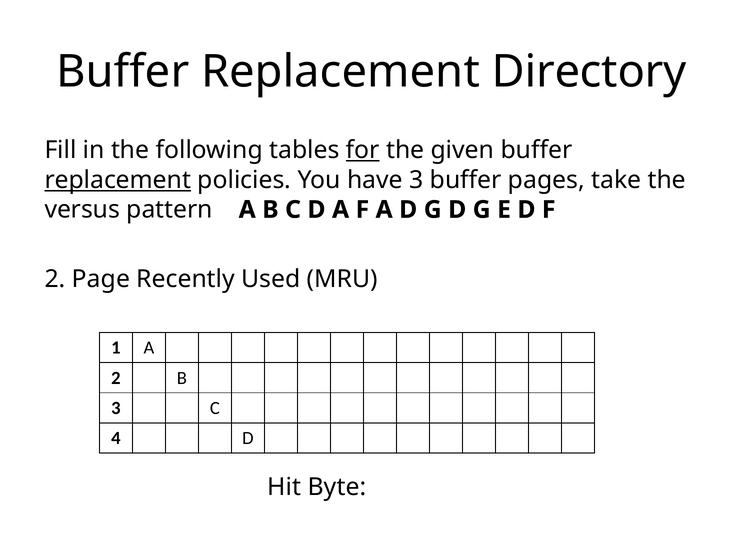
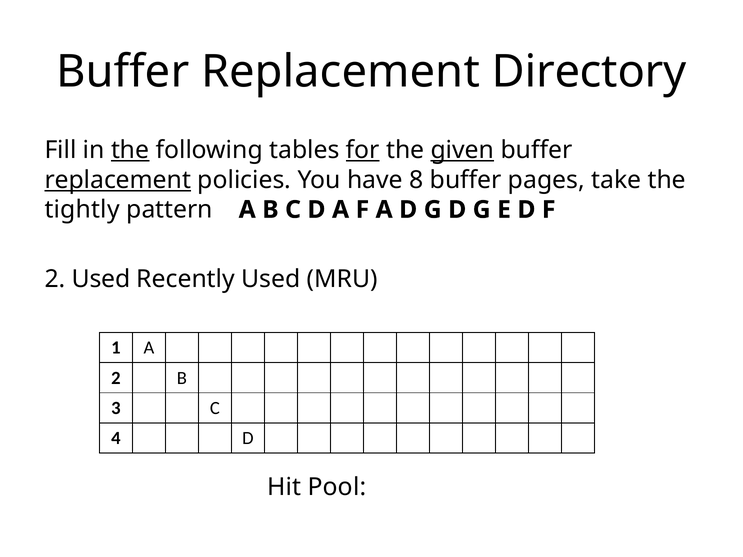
the underline: none -> present (130, 150)
given underline: none -> present (462, 150)
have 3: 3 -> 8 (416, 180)
versus: versus -> tightly (82, 210)
2 Page: Page -> Used (101, 279)
Byte: Byte -> Pool (337, 487)
